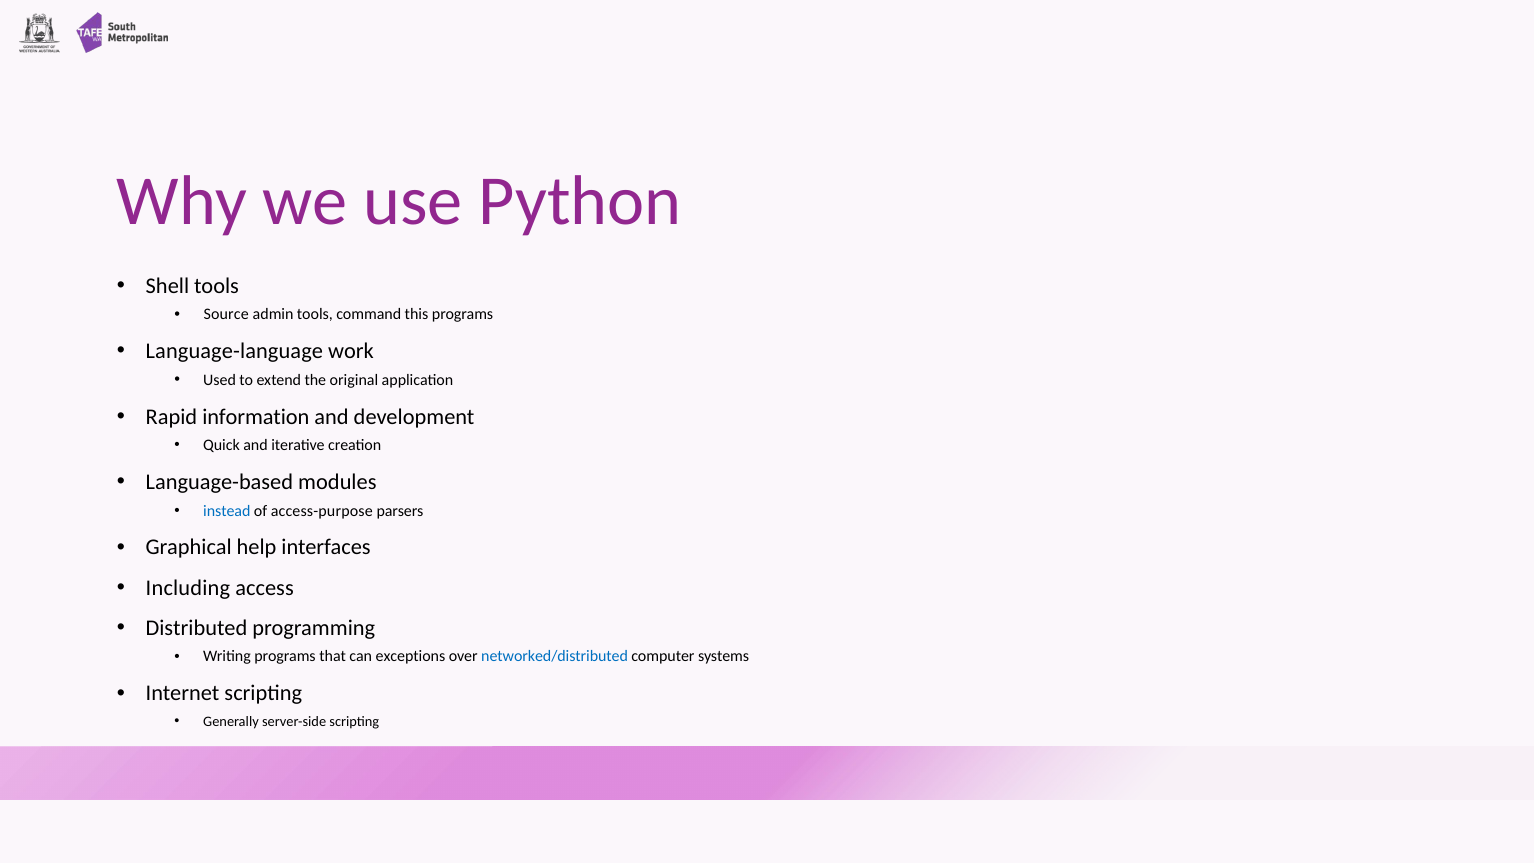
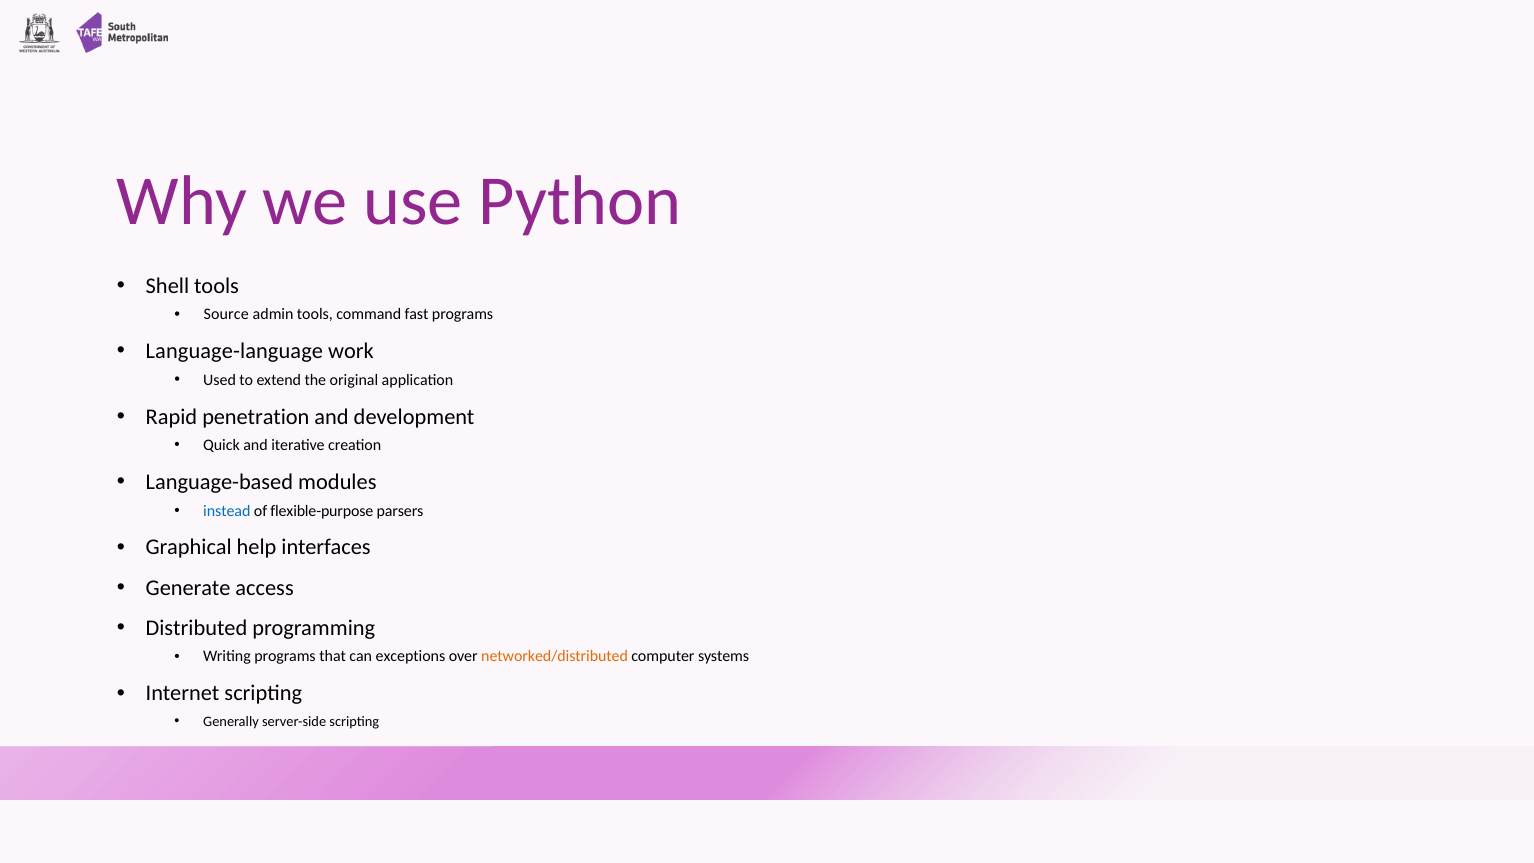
this: this -> fast (417, 314)
information: information -> penetration (256, 417)
access-purpose: access-purpose -> flexible-purpose (322, 511)
Including: Including -> Generate (188, 588)
networked/distributed colour: blue -> orange (555, 657)
